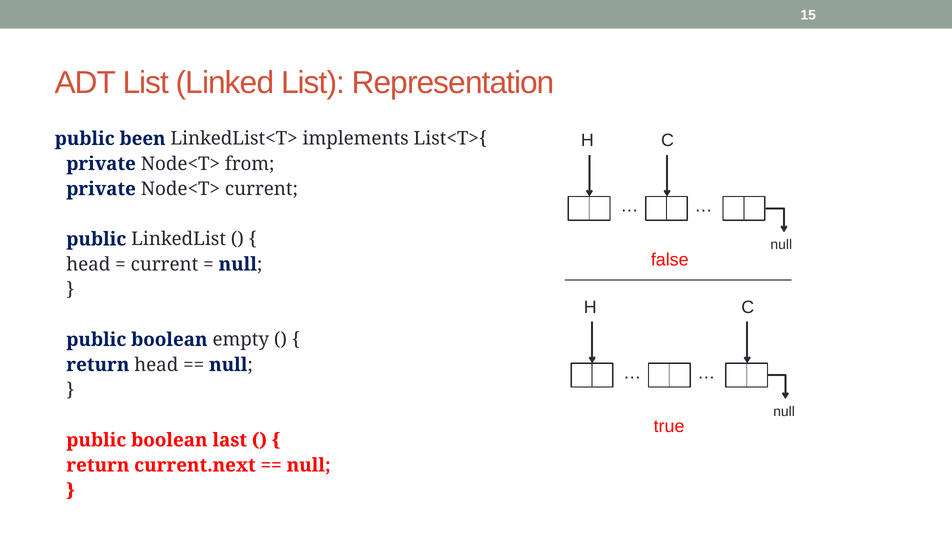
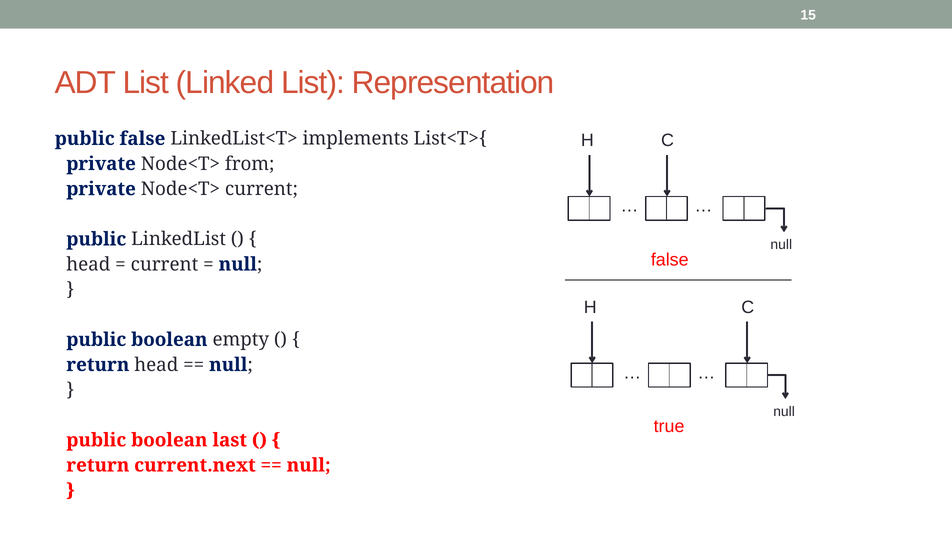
public been: been -> false (142, 139)
